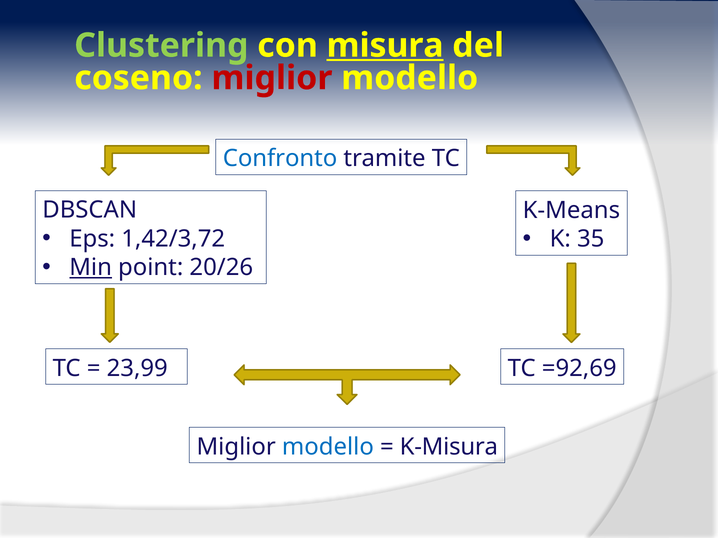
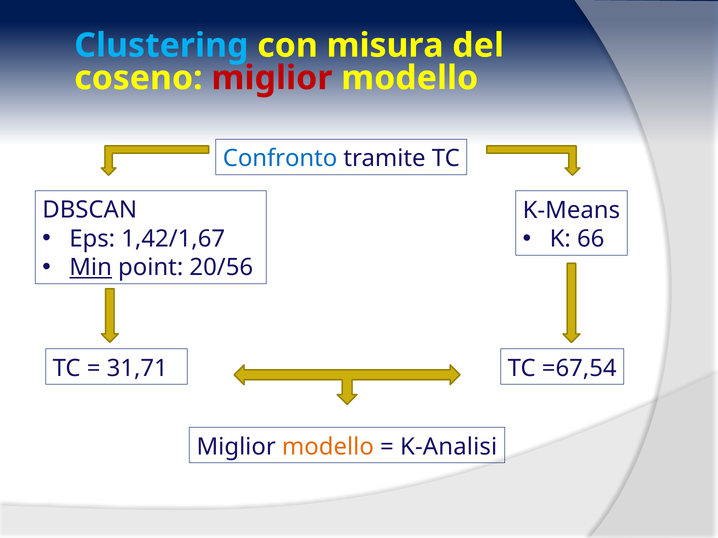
Clustering colour: light green -> light blue (161, 46)
misura underline: present -> none (385, 46)
1,42/3,72: 1,42/3,72 -> 1,42/1,67 (173, 239)
35: 35 -> 66 (591, 239)
20/26: 20/26 -> 20/56 (221, 268)
23,99: 23,99 -> 31,71 (137, 369)
=92,69: =92,69 -> =67,54 (579, 369)
modello colour: blue -> orange (328, 447)
K-Misura: K-Misura -> K-Analisi (449, 447)
